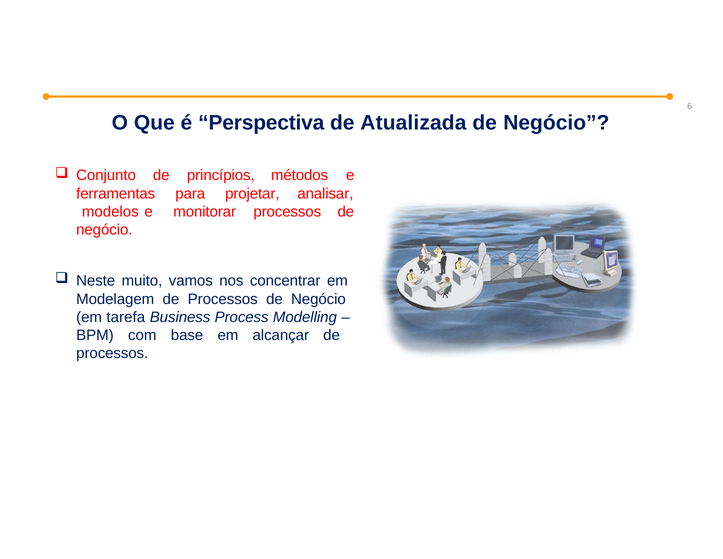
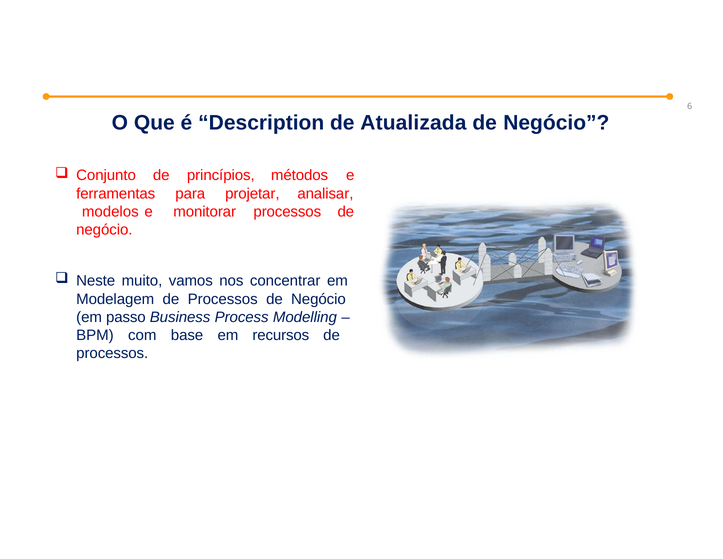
Perspectiva: Perspectiva -> Description (261, 123)
tarefa: tarefa -> passo (126, 317)
alcançar: alcançar -> recursos (281, 335)
